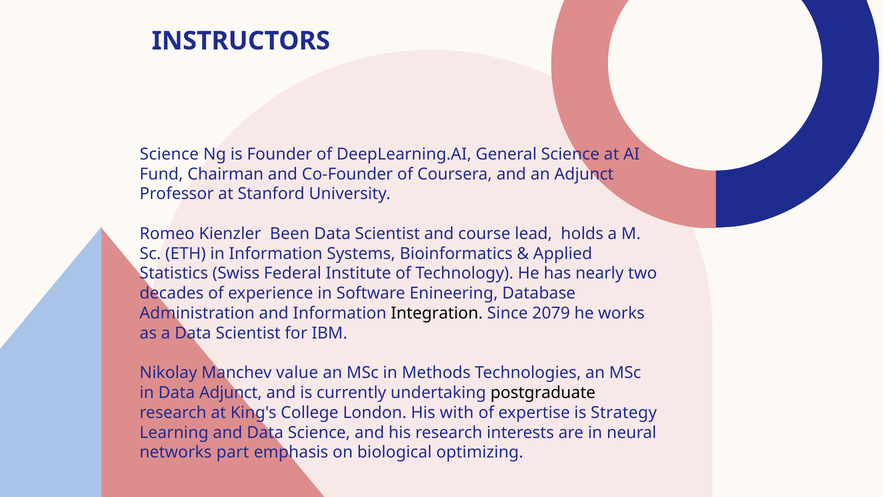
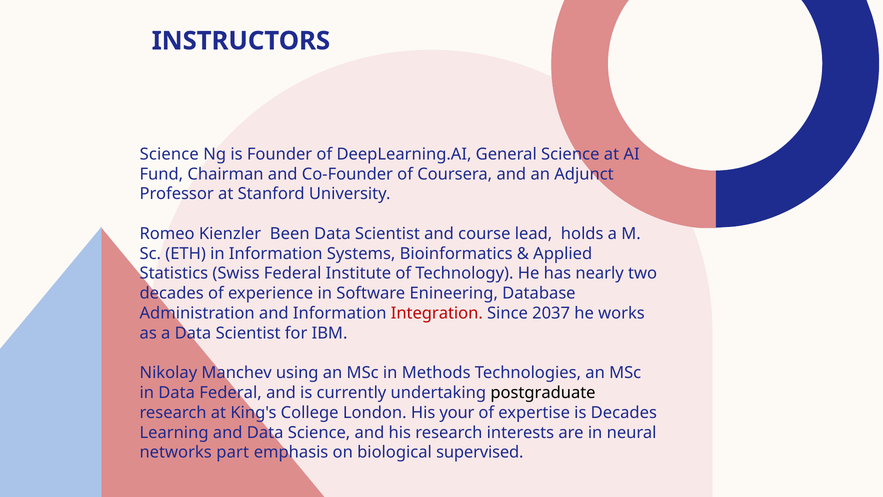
Integration colour: black -> red (437, 313)
2079: 2079 -> 2037 (551, 313)
value: value -> using (297, 373)
Data Adjunct: Adjunct -> Federal (231, 393)
with: with -> your (457, 412)
is Strategy: Strategy -> Decades (624, 412)
optimizing: optimizing -> supervised (480, 452)
